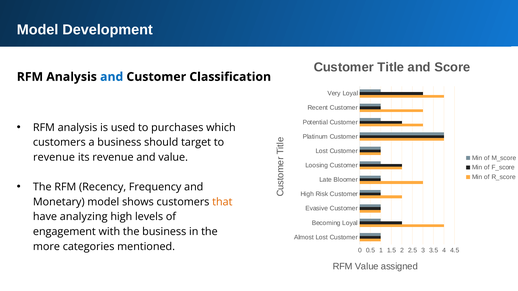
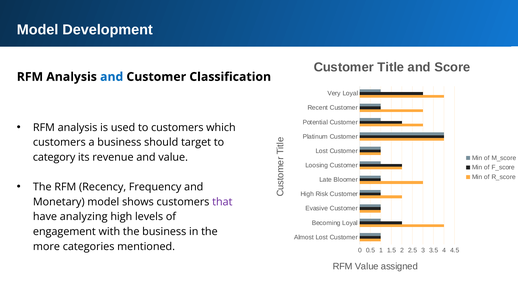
to purchases: purchases -> customers (177, 128)
revenue: revenue -> category (54, 157)
that colour: orange -> purple (222, 202)
